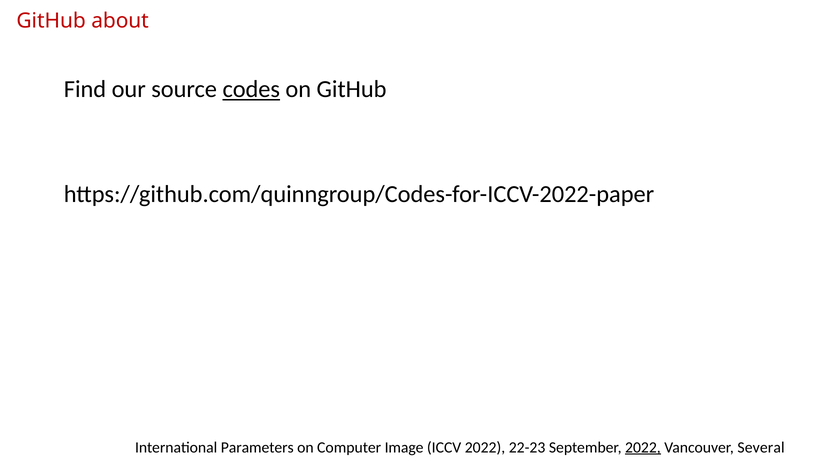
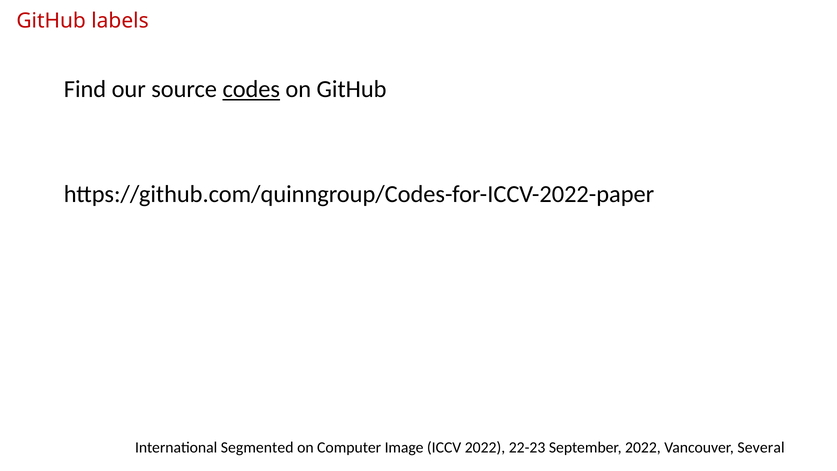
about: about -> labels (120, 21)
Parameters: Parameters -> Segmented (257, 447)
2022 underline: present -> none (643, 447)
